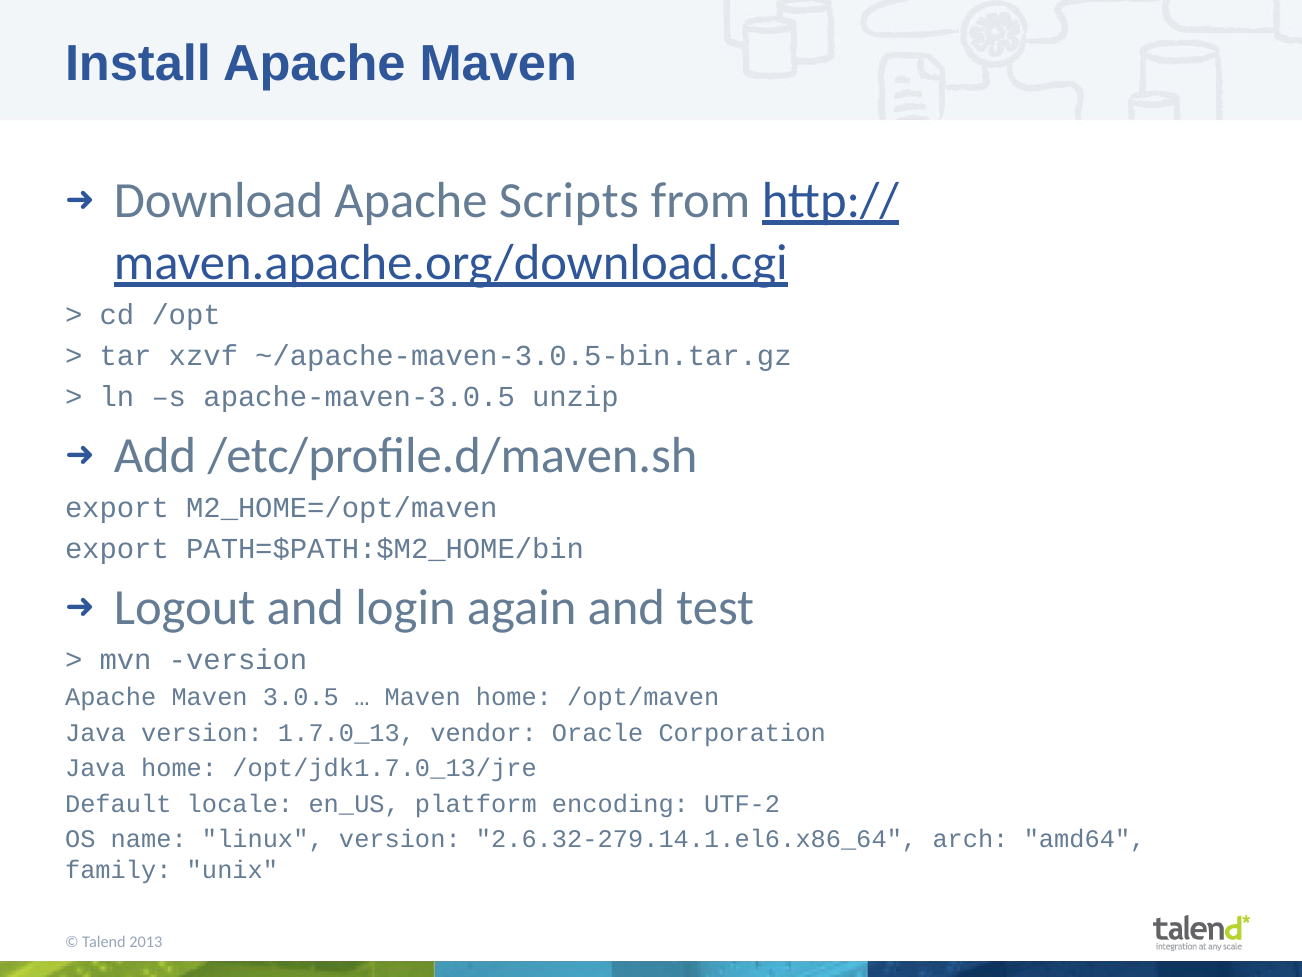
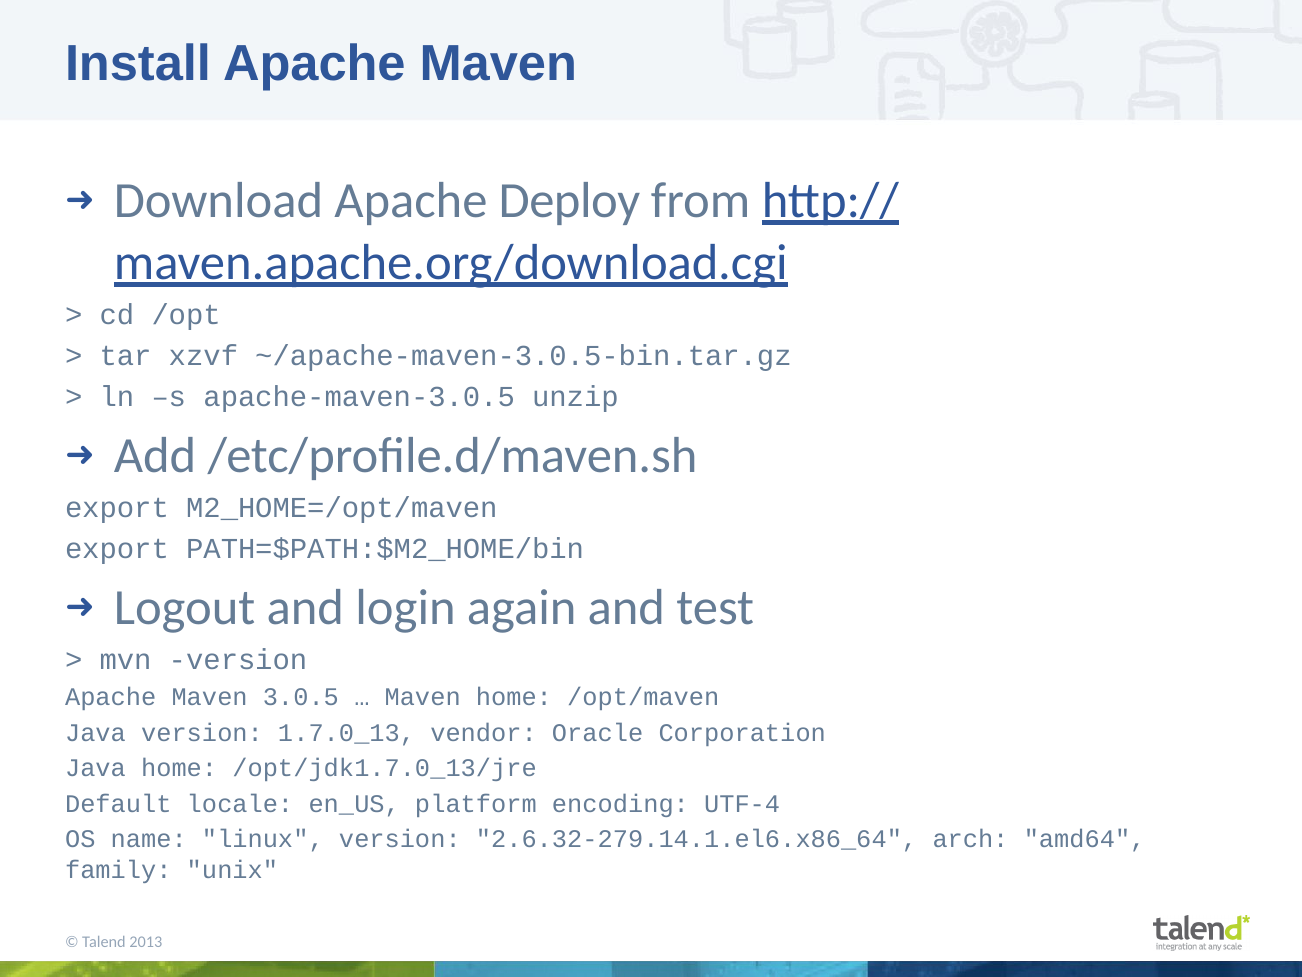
Scripts: Scripts -> Deploy (569, 200)
UTF-2: UTF-2 -> UTF-4 (742, 803)
